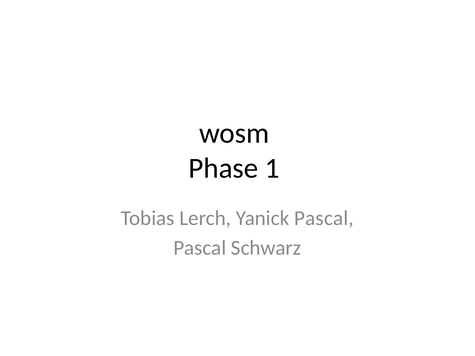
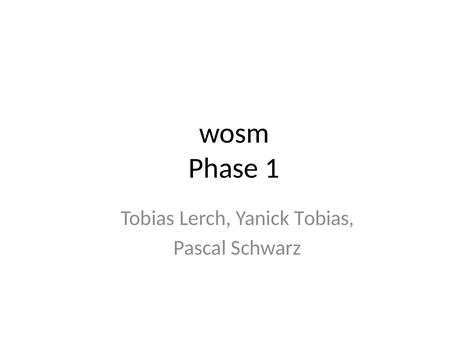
Yanick Pascal: Pascal -> Tobias (324, 218)
